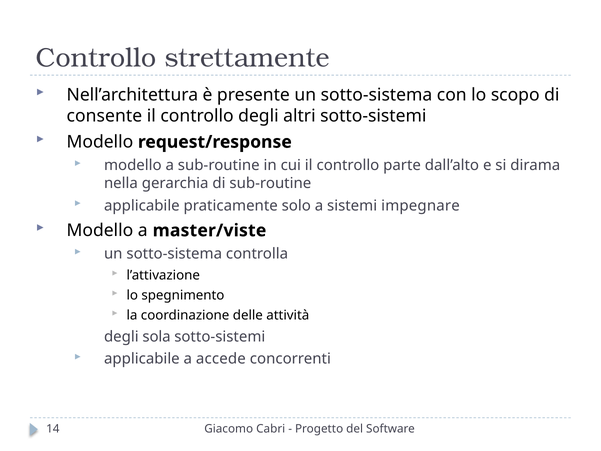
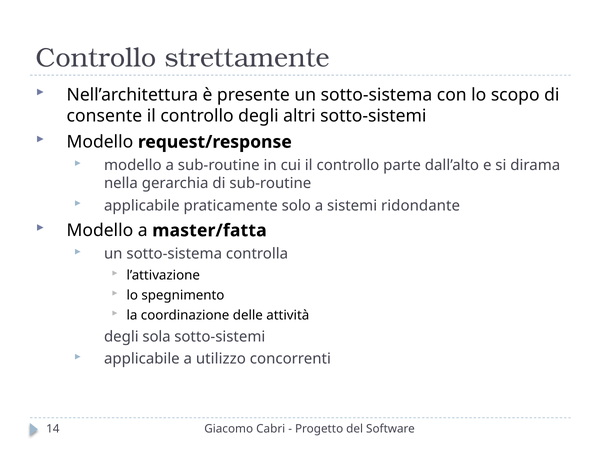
impegnare: impegnare -> ridondante (421, 206)
master/viste: master/viste -> master/fatta (209, 230)
accede: accede -> utilizzo (221, 359)
